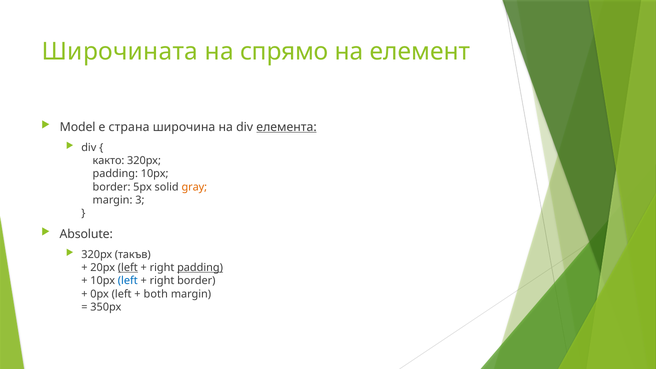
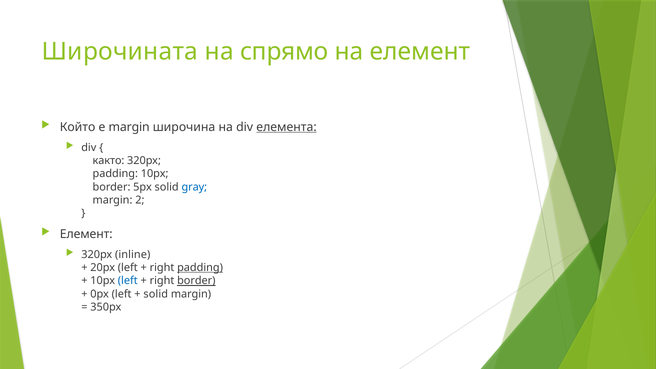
Model: Model -> Който (78, 127)
е страна: страна -> margin (129, 127)
gray colour: orange -> blue (194, 187)
3: 3 -> 2 (140, 200)
Absolute: Absolute -> Елемент (86, 234)
такъв: такъв -> inline (133, 255)
left underline: present -> none (128, 268)
border underline: none -> present (196, 281)
both: both -> solid (156, 294)
